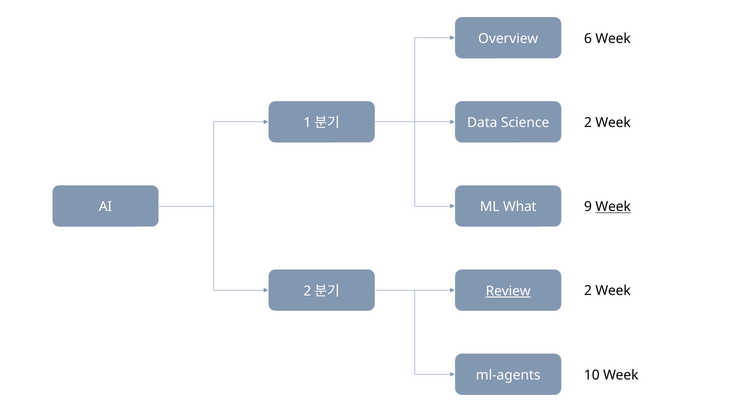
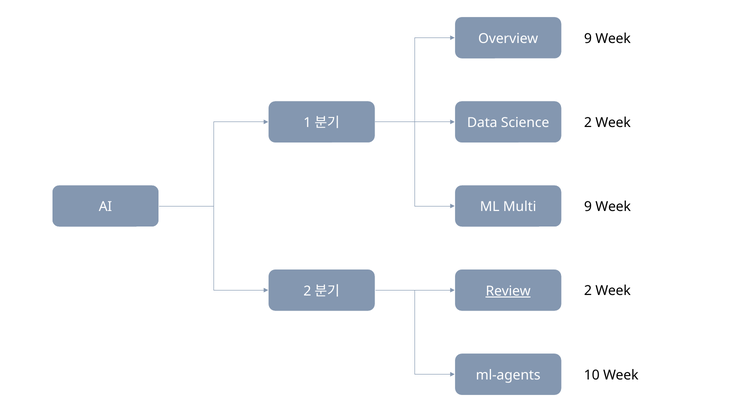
Overview 6: 6 -> 9 (588, 39)
Week underline: present -> none (613, 207)
What: What -> Multi (520, 207)
